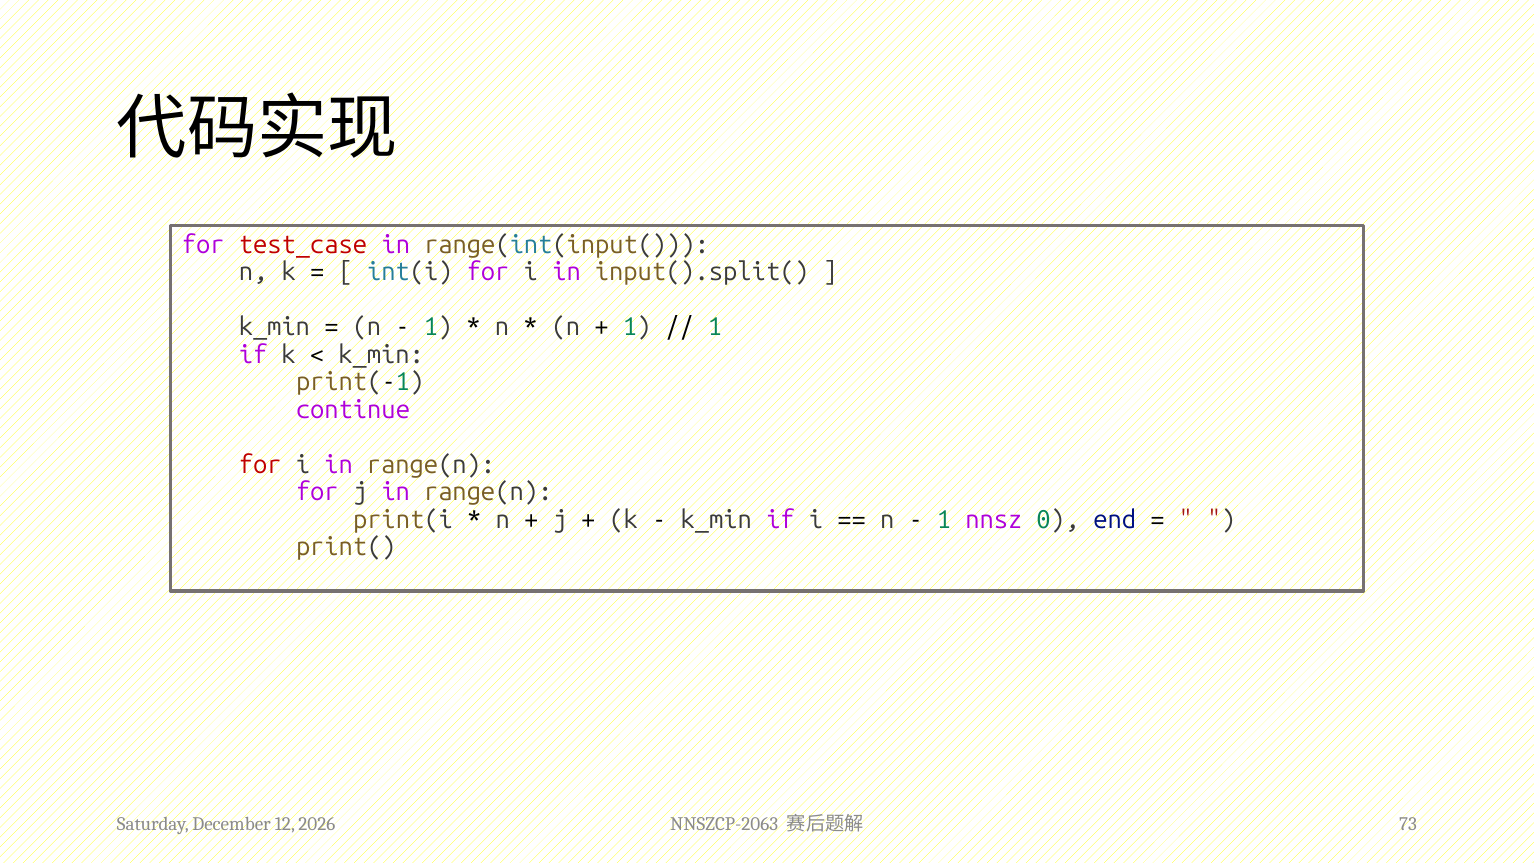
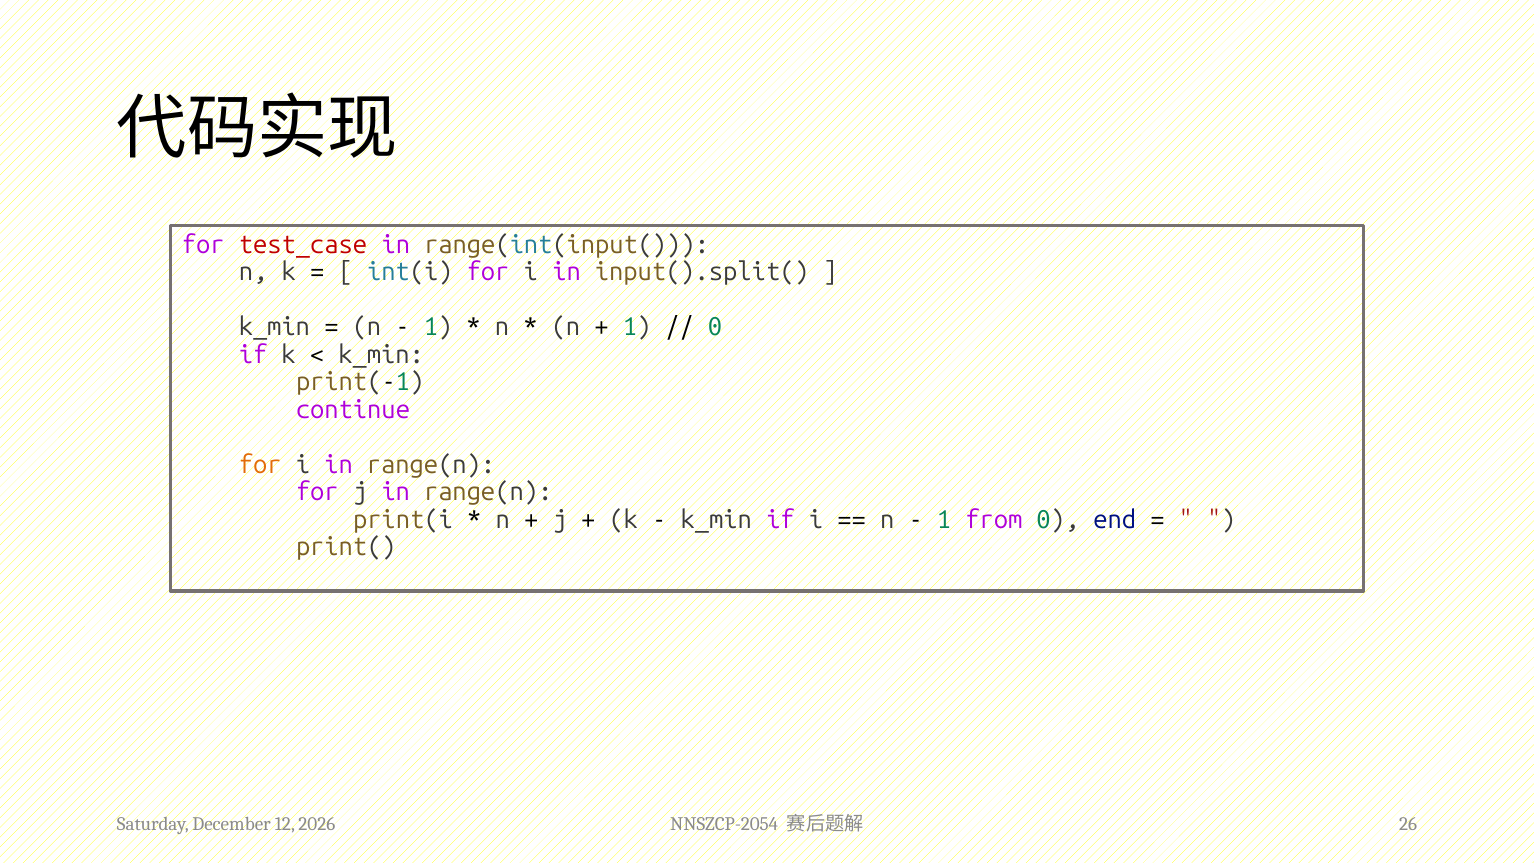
1: 1 -> 0 (715, 327)
for colour: red -> orange (260, 465)
nnsz: nnsz -> from (994, 520)
NNSZCP-2063: NNSZCP-2063 -> NNSZCP-2054 (724, 824)
73: 73 -> 26 (1408, 824)
